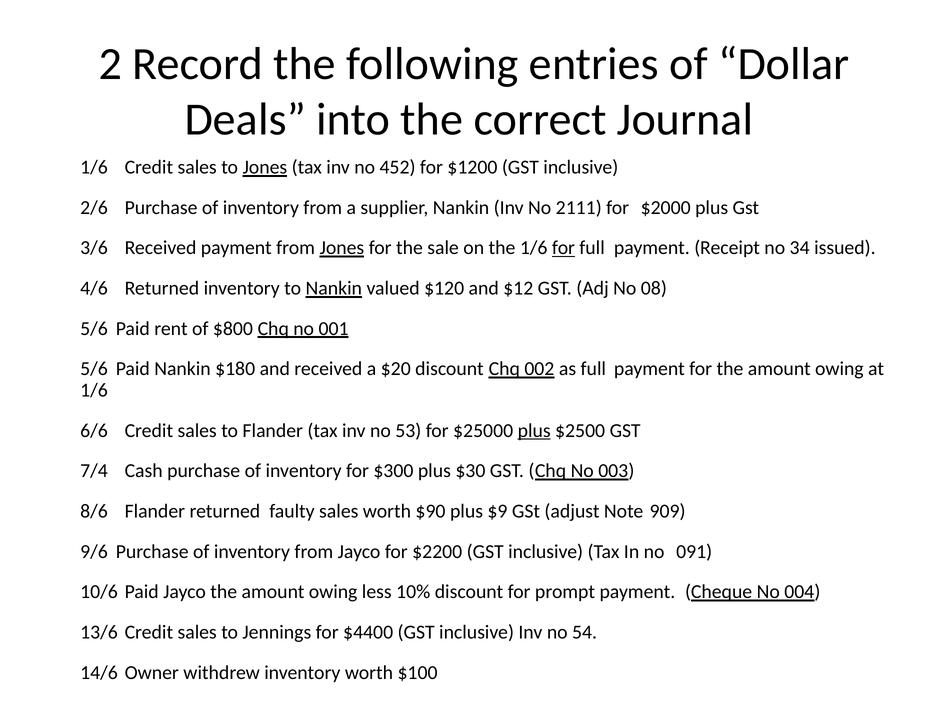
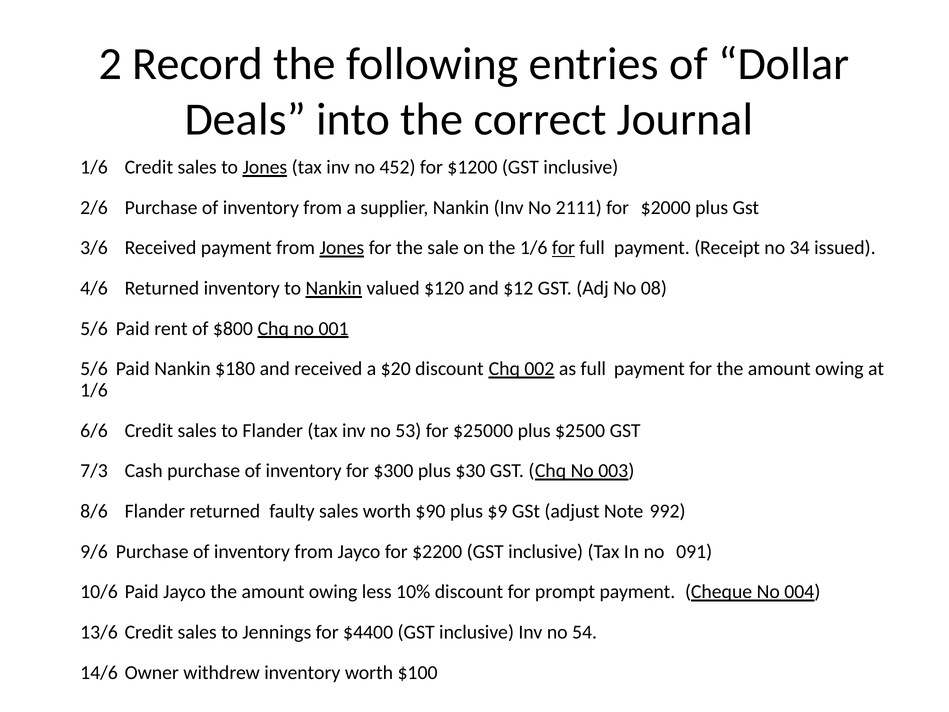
plus underline: present -> none (534, 430)
7/4: 7/4 -> 7/3 (94, 471)
909: 909 -> 992 (668, 511)
